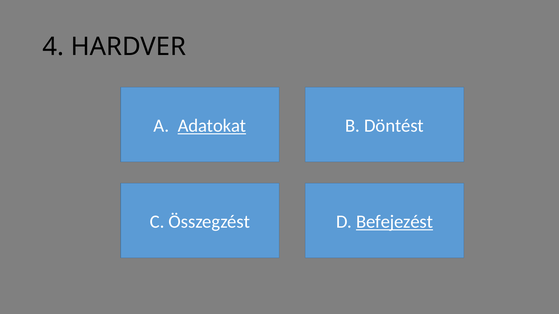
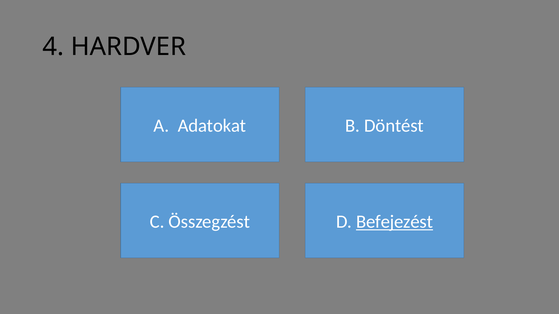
Adatokat underline: present -> none (212, 126)
